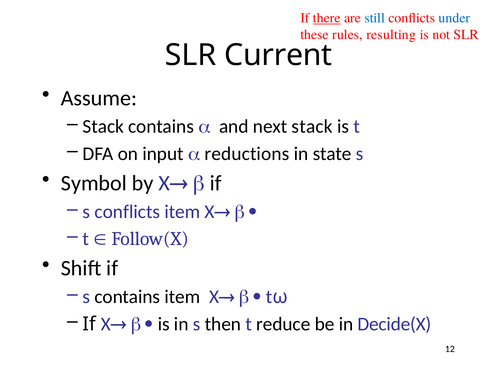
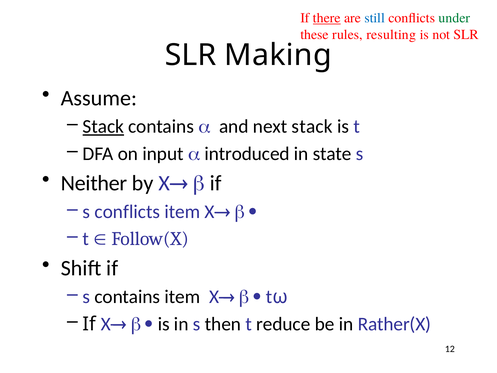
under colour: blue -> green (454, 18)
Current: Current -> Making (278, 55)
Stack underline: none -> present (103, 127)
reductions: reductions -> introduced (247, 154)
Symbol: Symbol -> Neither (94, 183)
Decide(X: Decide(X -> Rather(X (394, 324)
